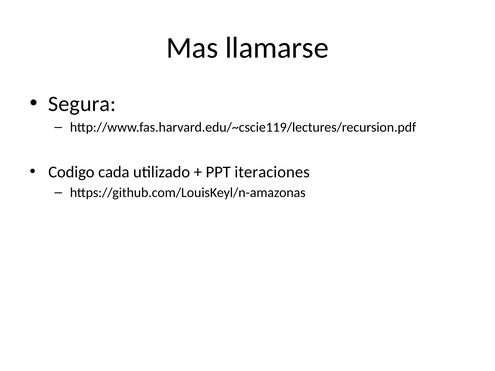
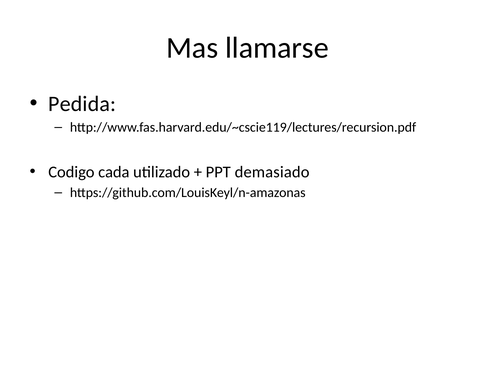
Segura: Segura -> Pedida (82, 104)
iteraciones: iteraciones -> demasiado (272, 172)
